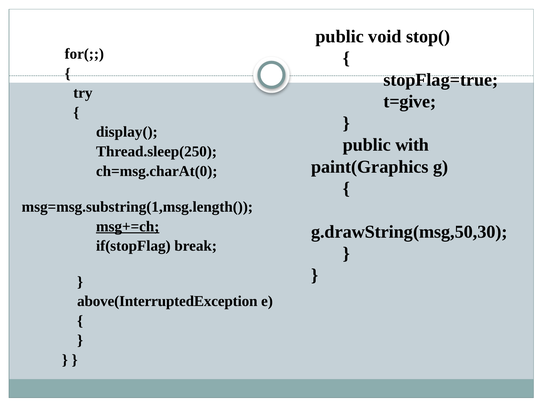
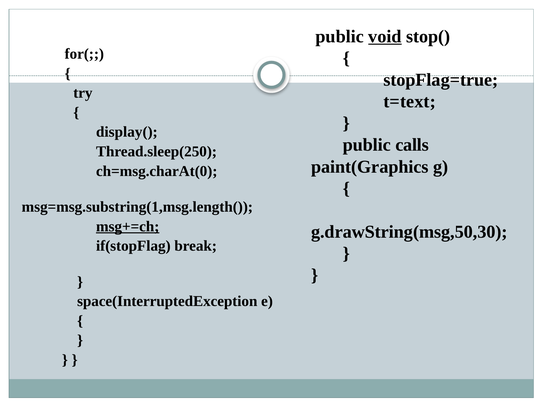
void underline: none -> present (385, 37)
t=give: t=give -> t=text (410, 102)
with: with -> calls (412, 145)
above(InterruptedException: above(InterruptedException -> space(InterruptedException (167, 301)
